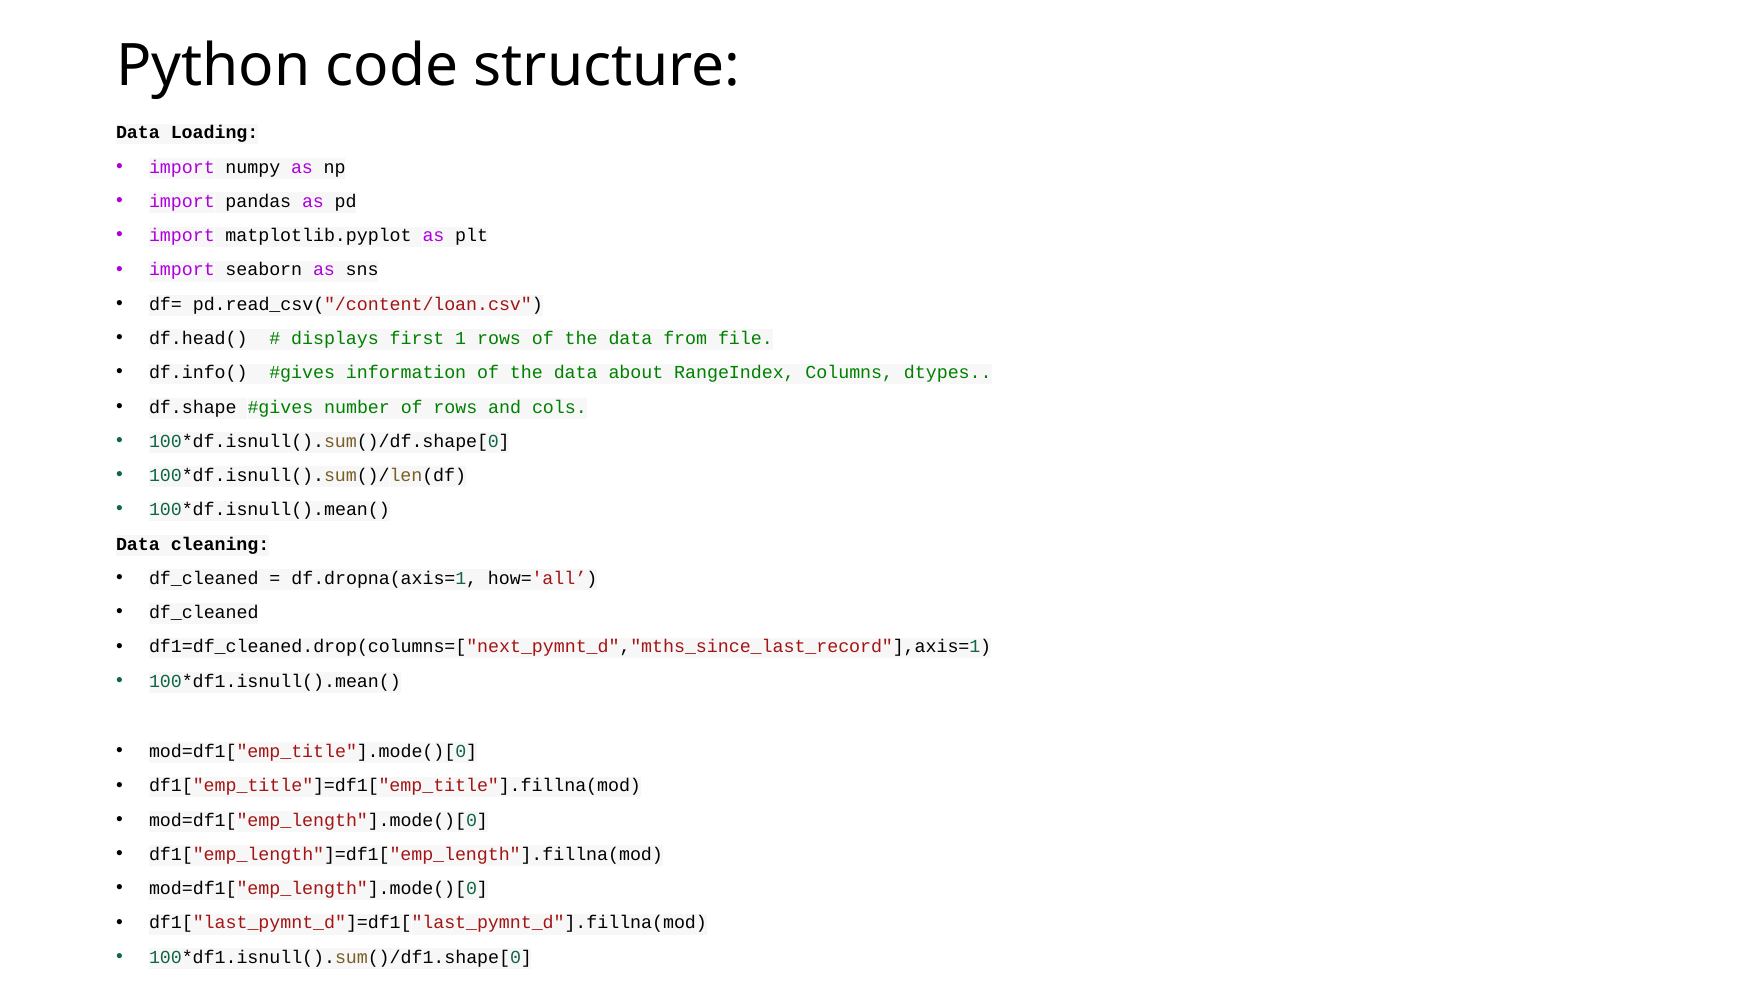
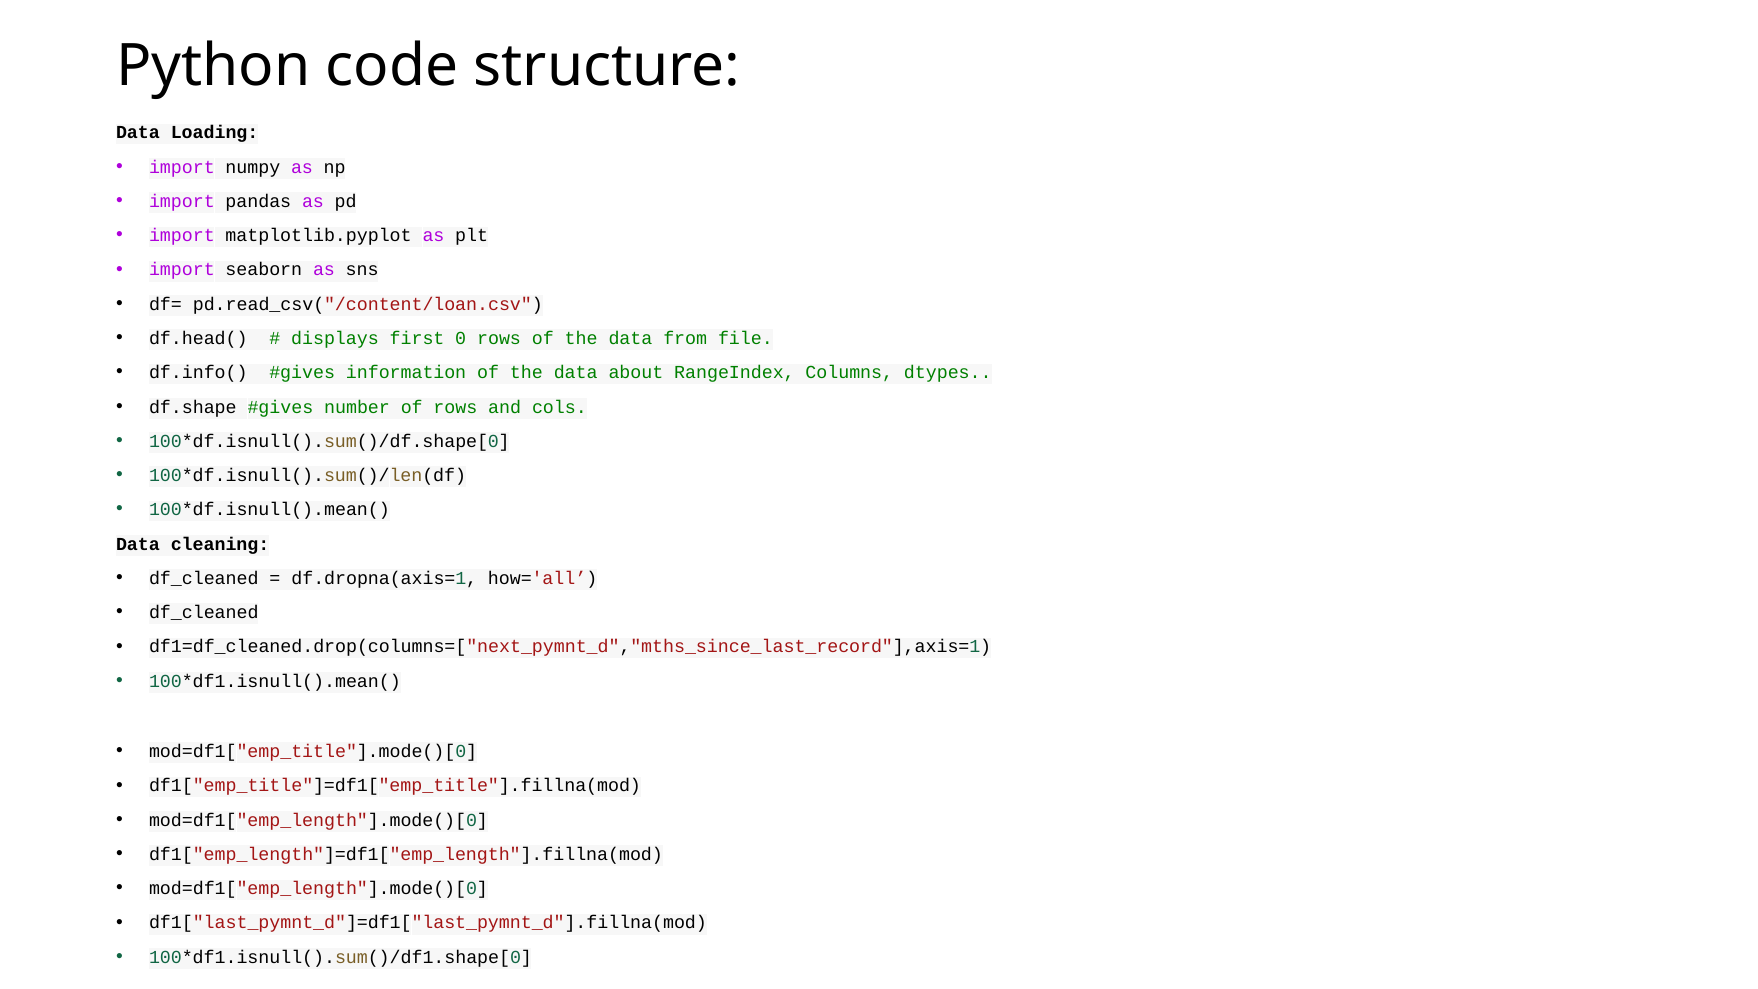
1: 1 -> 0 (461, 338)
